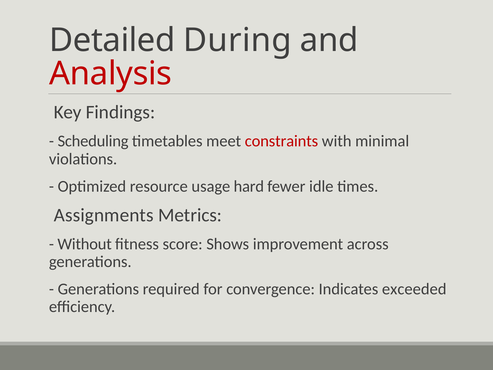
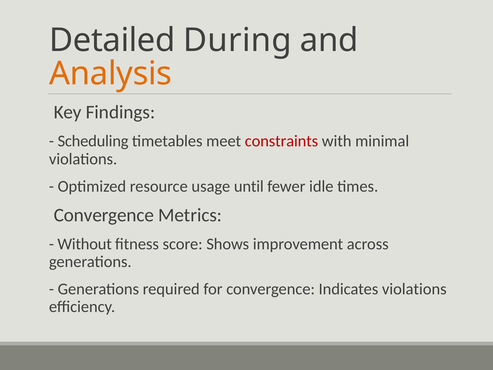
Analysis colour: red -> orange (111, 74)
hard: hard -> until (249, 186)
Assignments: Assignments -> Convergence (104, 215)
Indicates exceeded: exceeded -> violations (414, 289)
